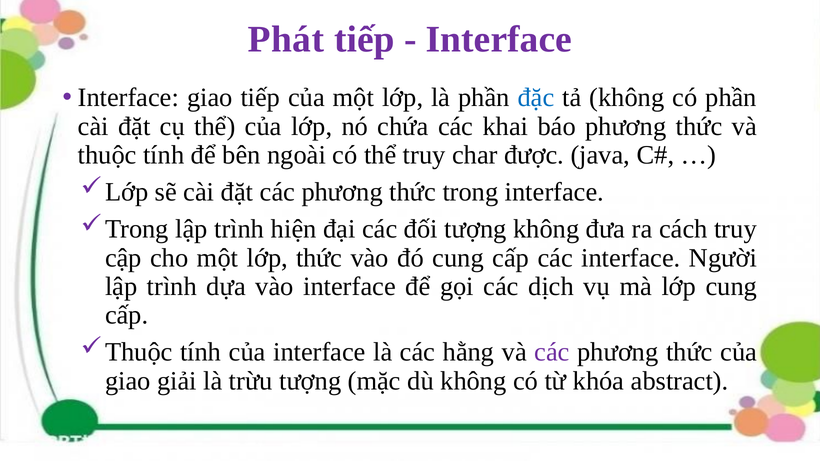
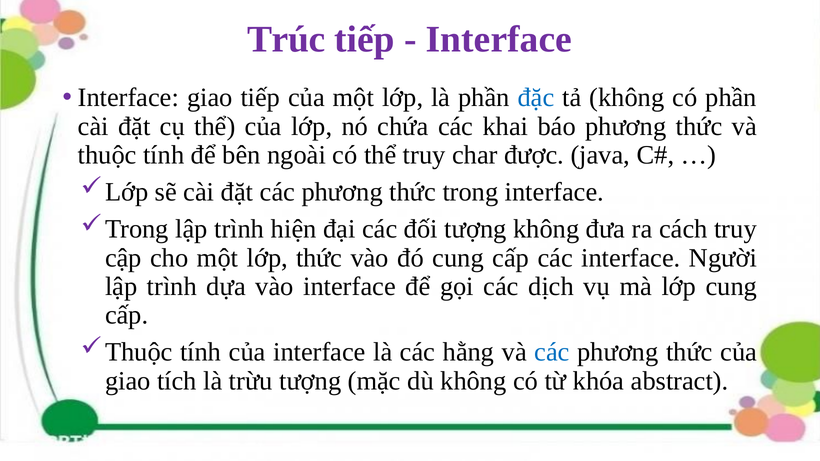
Phát: Phát -> Trúc (286, 39)
các colour: purple -> blue (552, 352)
giải: giải -> tích (177, 381)
